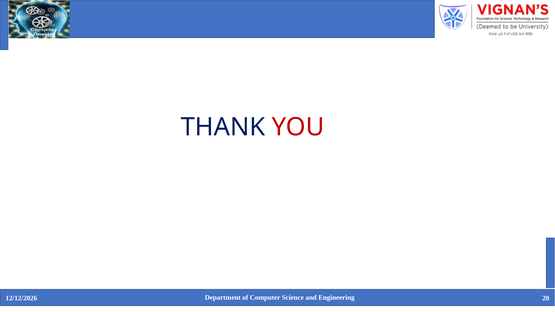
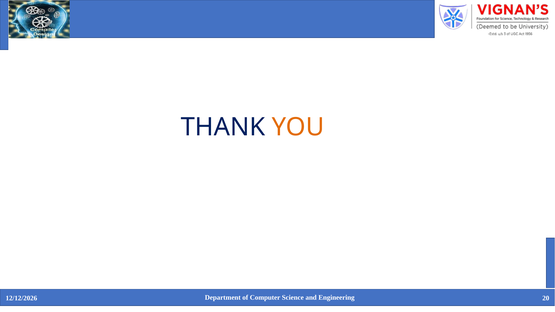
YOU colour: red -> orange (298, 127)
